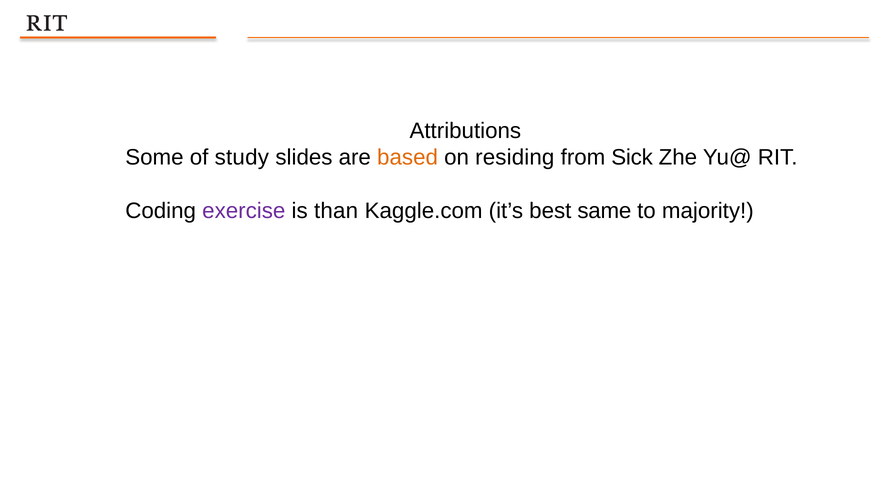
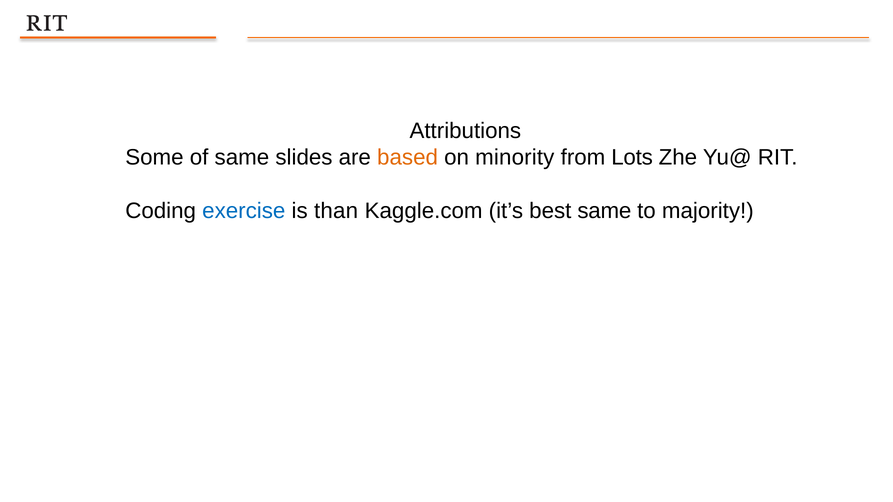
of study: study -> same (242, 158)
residing: residing -> minority (515, 158)
Sick: Sick -> Lots (632, 158)
exercise colour: purple -> blue (244, 211)
